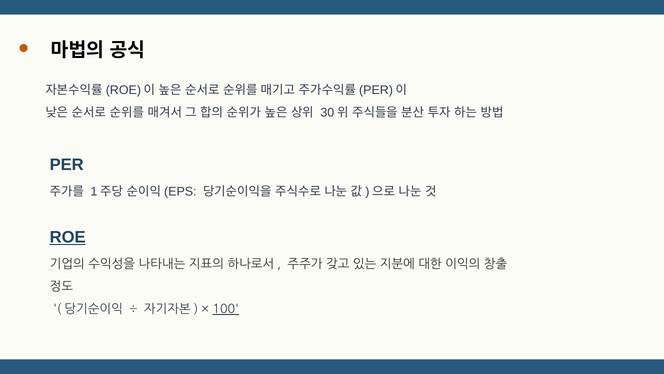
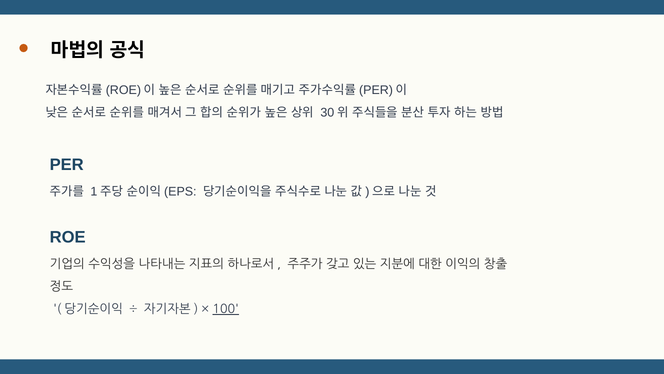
ROE underline: present -> none (68, 237)
